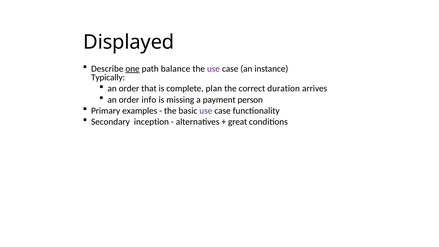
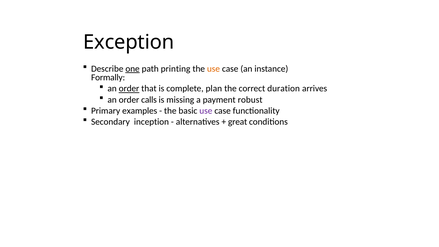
Displayed: Displayed -> Exception (129, 42)
balance: balance -> printing (176, 69)
use colour: purple -> orange (213, 69)
Typically: Typically -> Formally (108, 78)
order underline: none -> present (129, 89)
info: info -> calls (149, 100)
person: person -> robust (250, 100)
